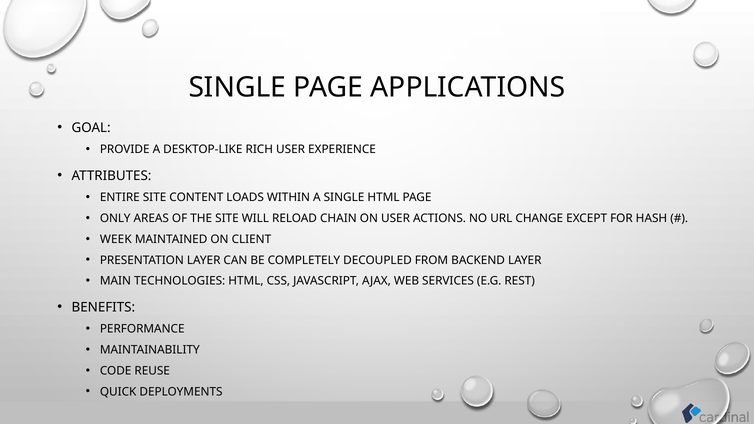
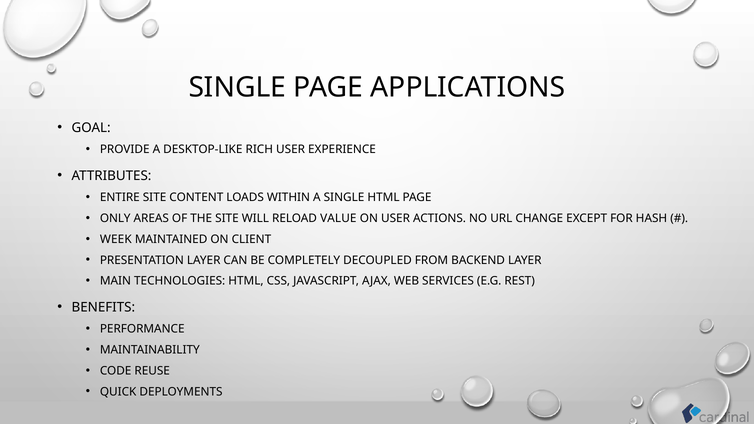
CHAIN: CHAIN -> VALUE (338, 218)
